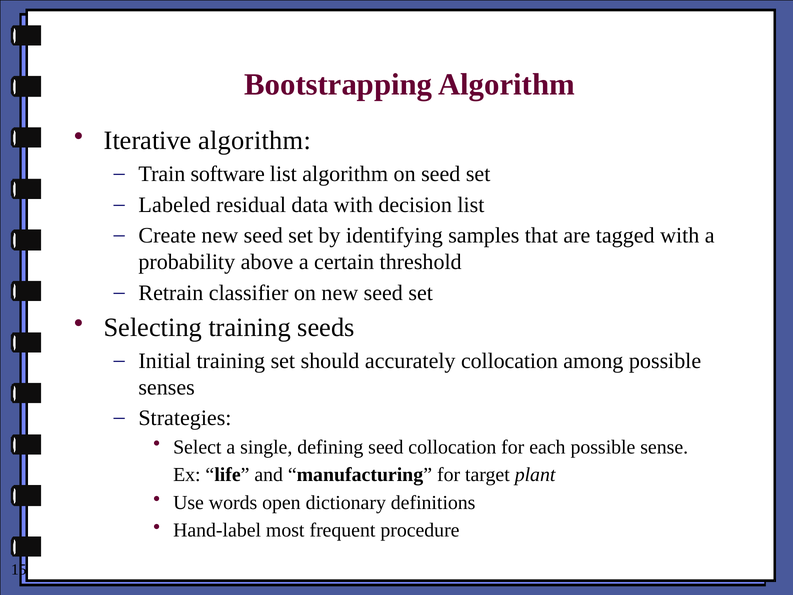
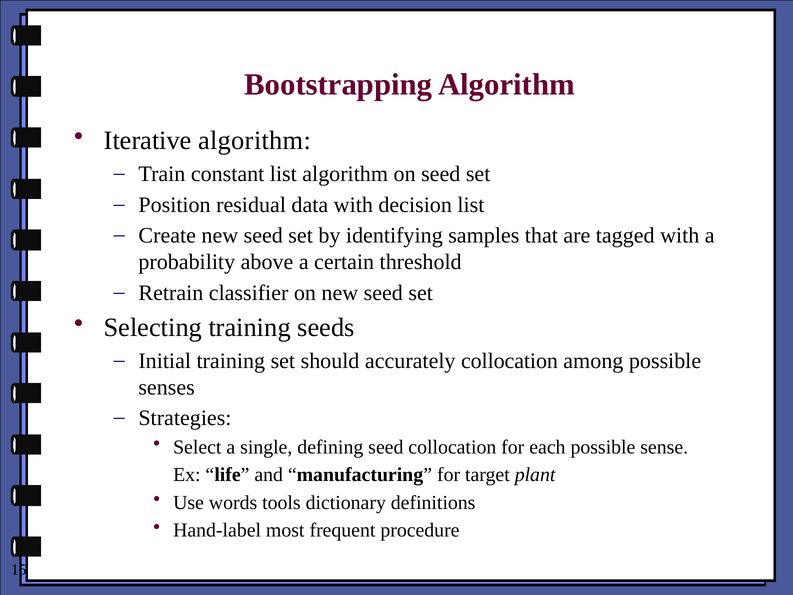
software: software -> constant (228, 174)
Labeled: Labeled -> Position (175, 205)
open: open -> tools (281, 502)
